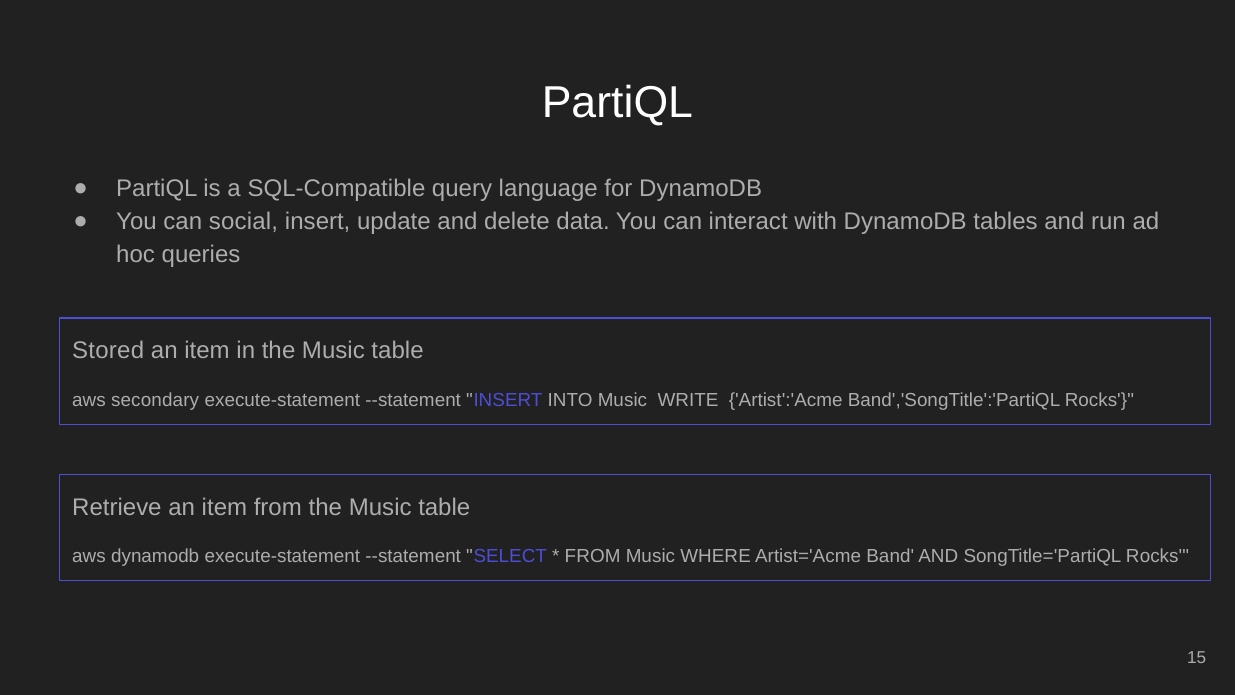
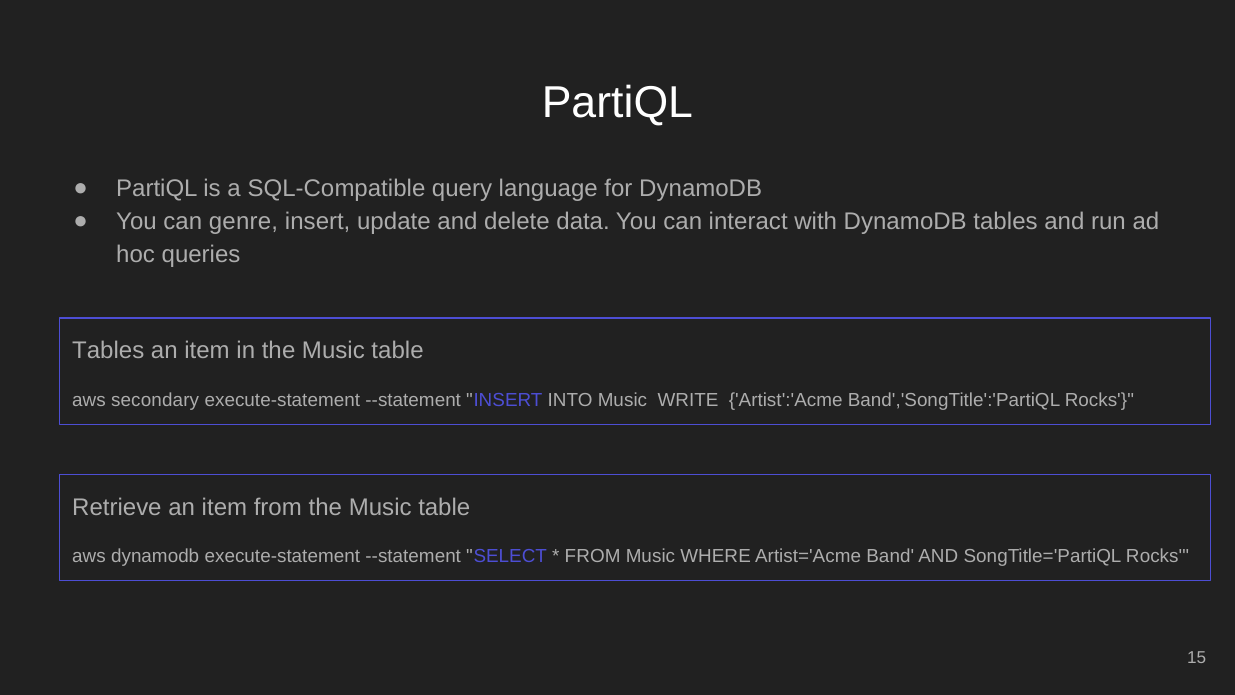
social: social -> genre (243, 221)
Stored: Stored -> Tables (108, 351)
